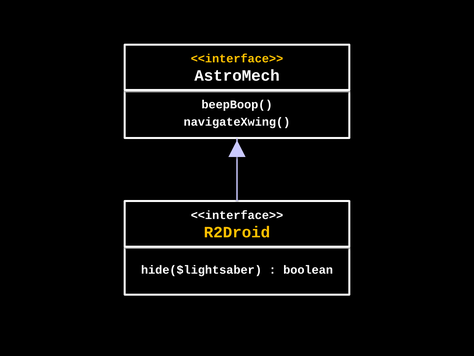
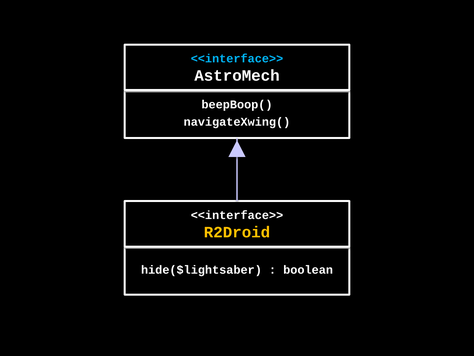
<<interface>> colour: yellow -> light blue (237, 59)
